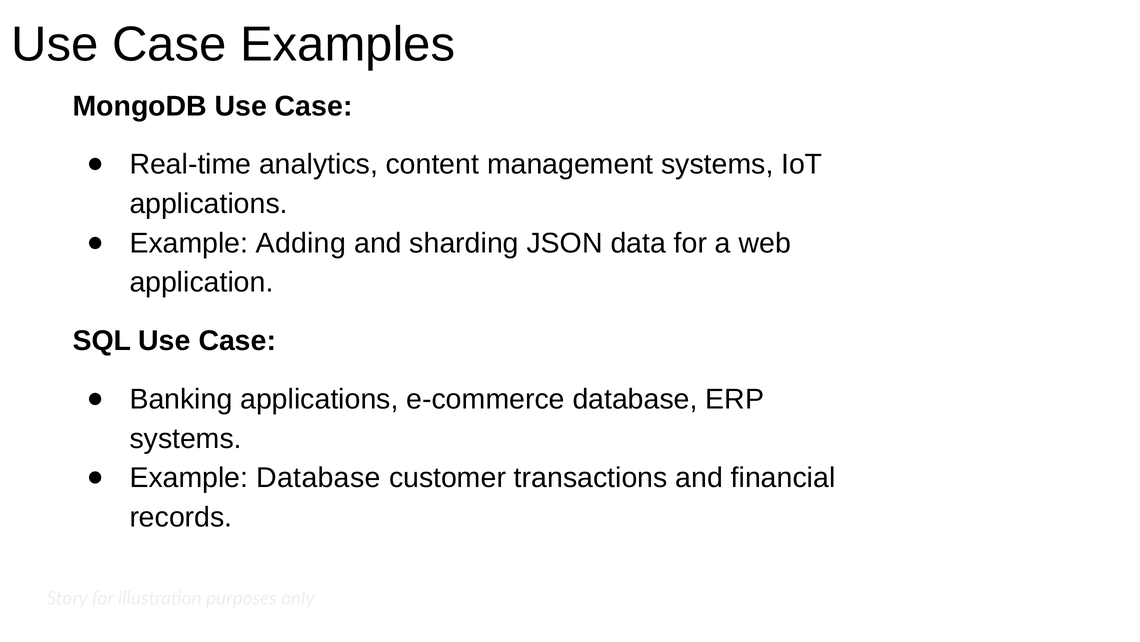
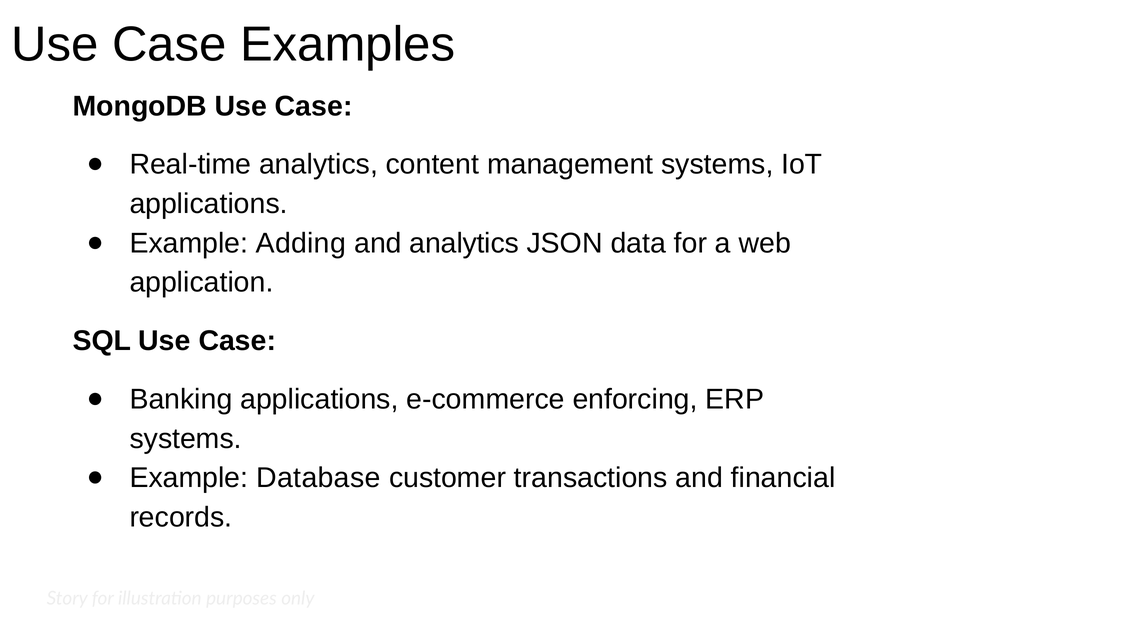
and sharding: sharding -> analytics (464, 243)
e-commerce database: database -> enforcing (635, 399)
